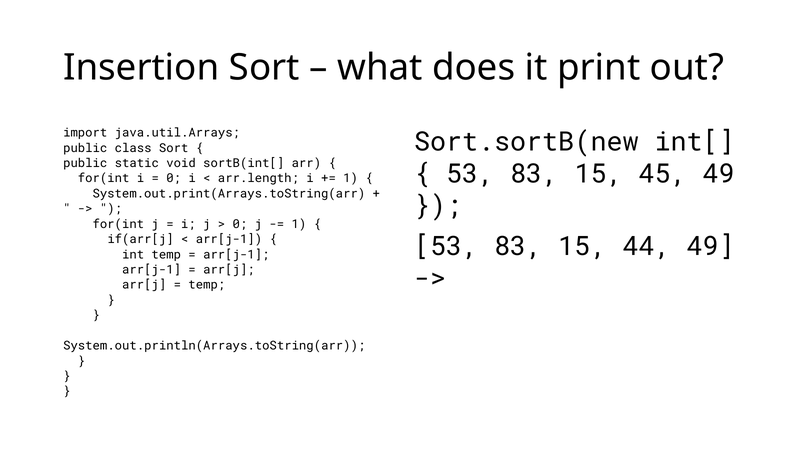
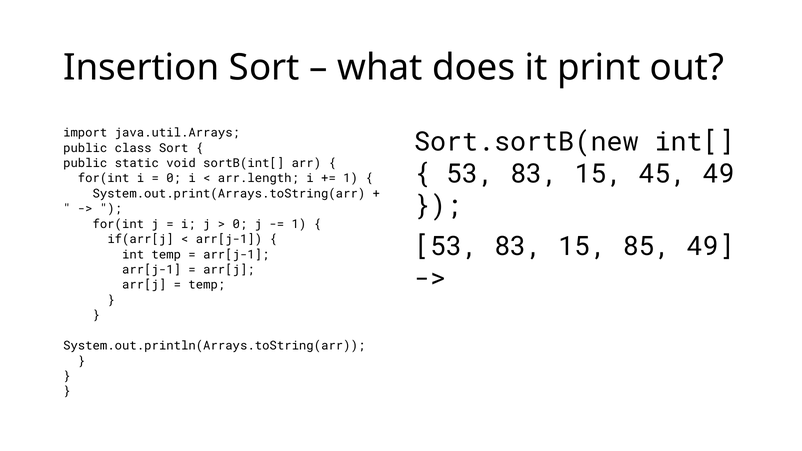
44: 44 -> 85 (647, 247)
